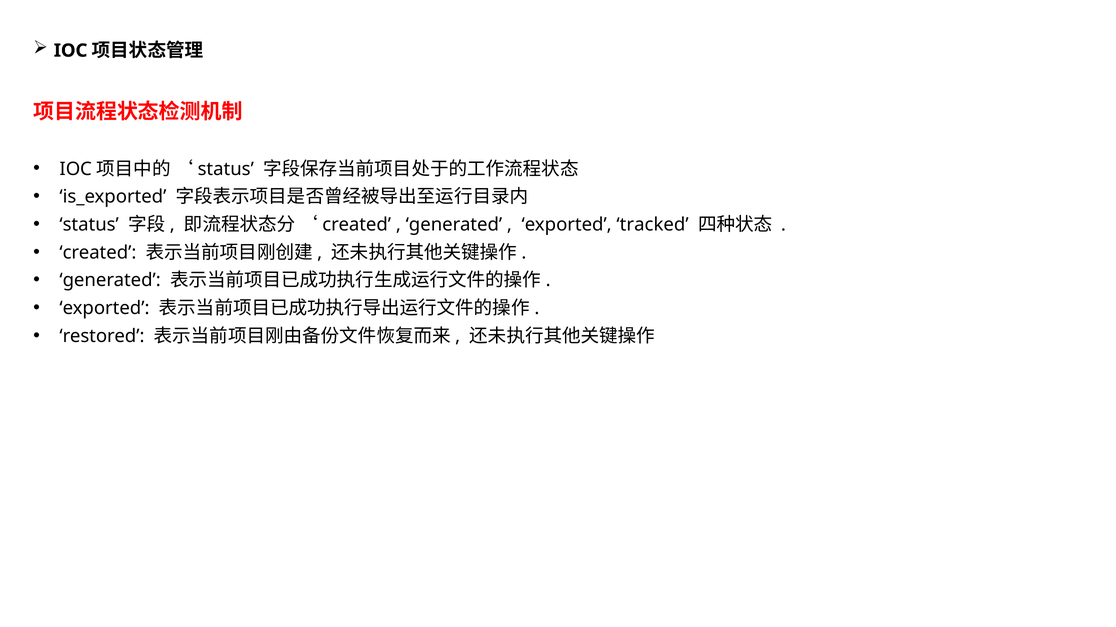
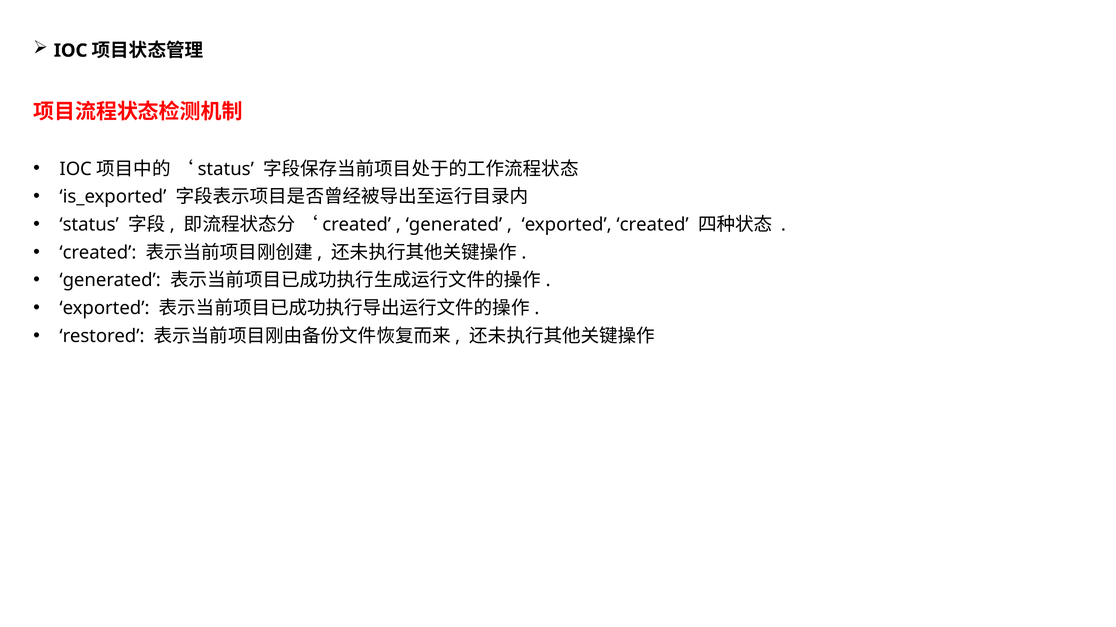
exported tracked: tracked -> created (653, 225)
